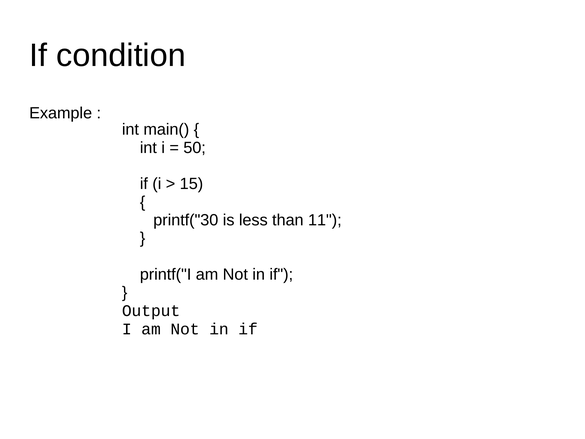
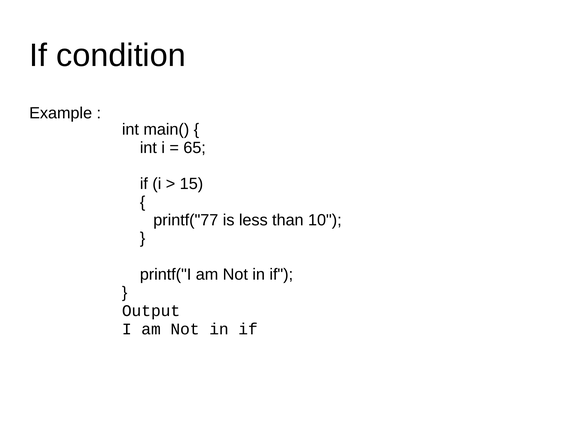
50: 50 -> 65 (195, 148)
printf("30: printf("30 -> printf("77 (186, 220)
11: 11 -> 10 (325, 220)
